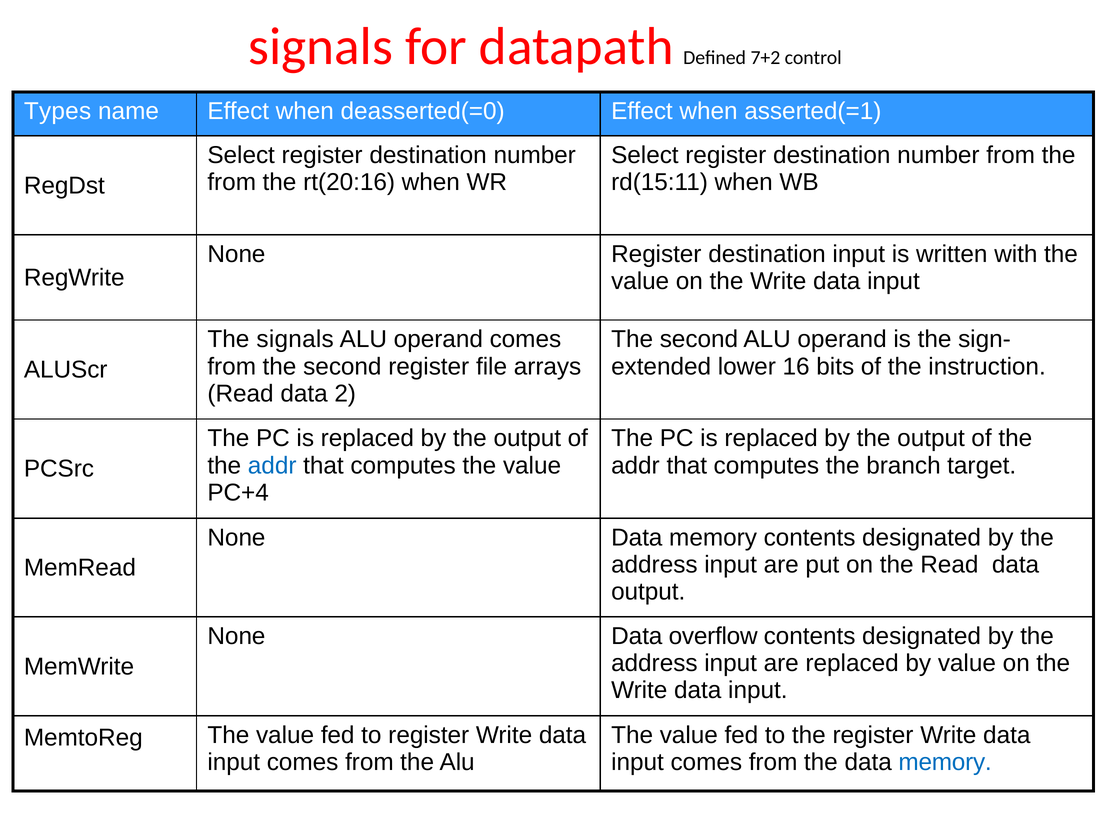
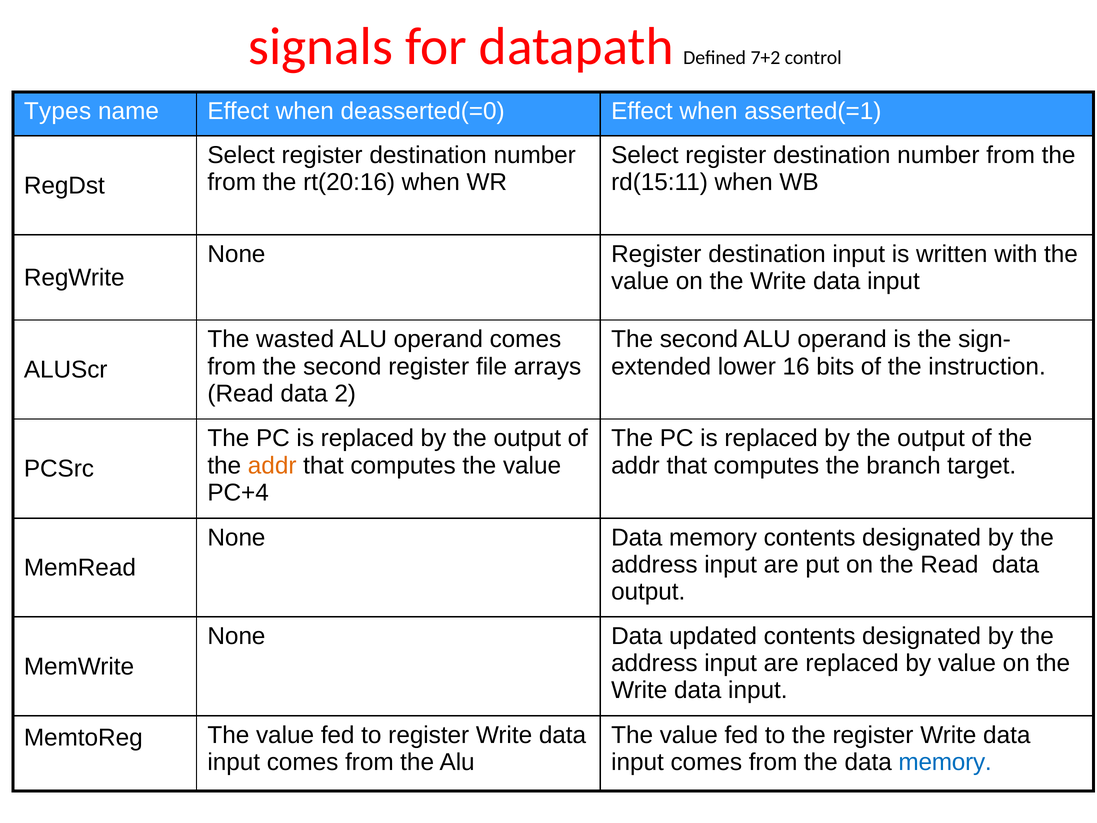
The signals: signals -> wasted (295, 339)
addr colour: blue -> orange (272, 465)
overflow: overflow -> updated (713, 636)
